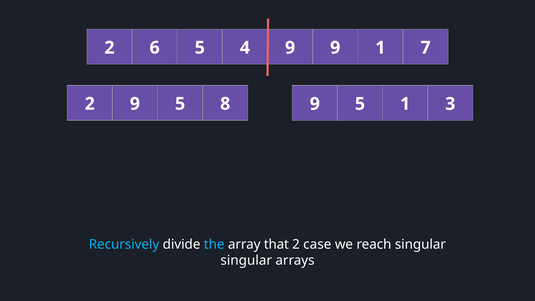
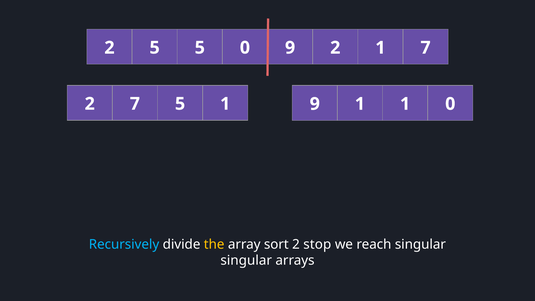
2 6: 6 -> 5 (155, 48)
5 4: 4 -> 0 (245, 48)
9 9: 9 -> 2 (335, 48)
2 9: 9 -> 7 (135, 104)
5 8: 8 -> 1 (225, 104)
5: 5 -> 1 (360, 104)
1 3: 3 -> 0 (450, 104)
the colour: light blue -> yellow (214, 244)
that: that -> sort (276, 244)
case: case -> stop (317, 244)
